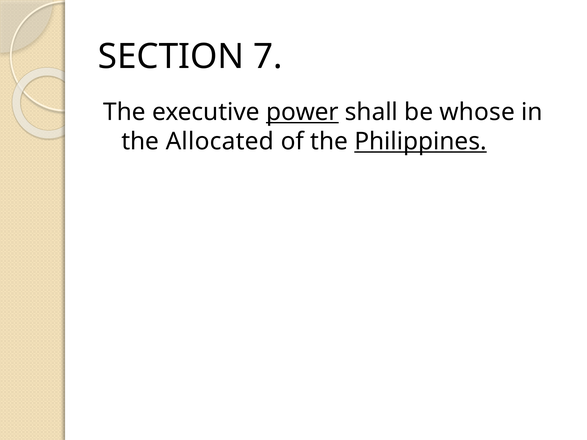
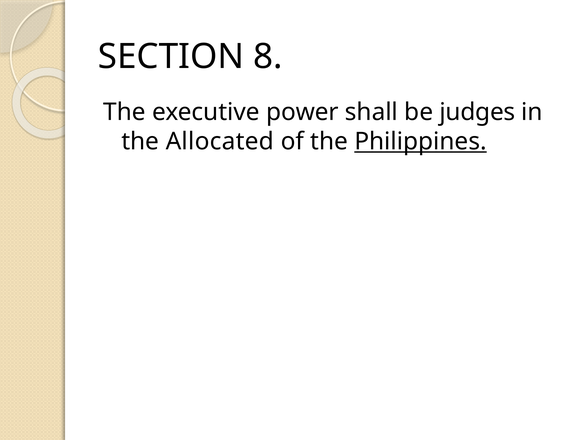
7: 7 -> 8 (268, 57)
power underline: present -> none (302, 112)
whose: whose -> judges (477, 112)
